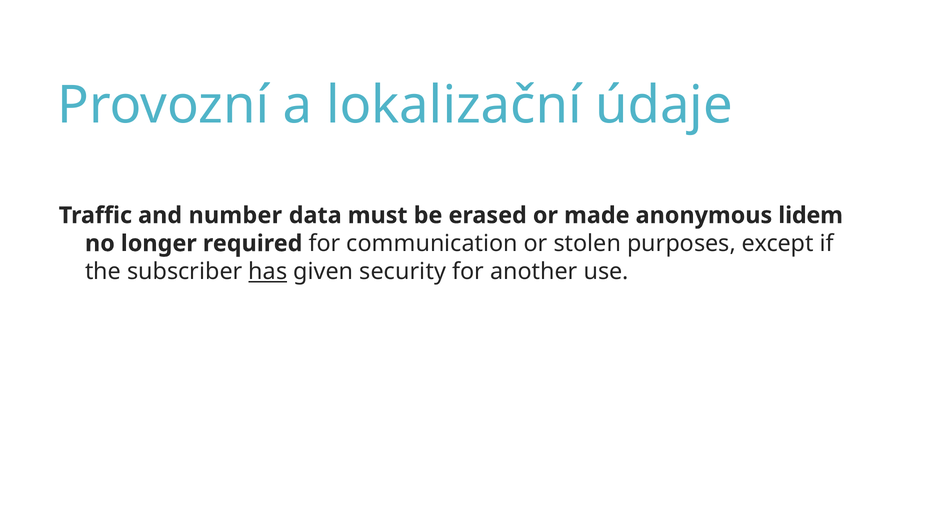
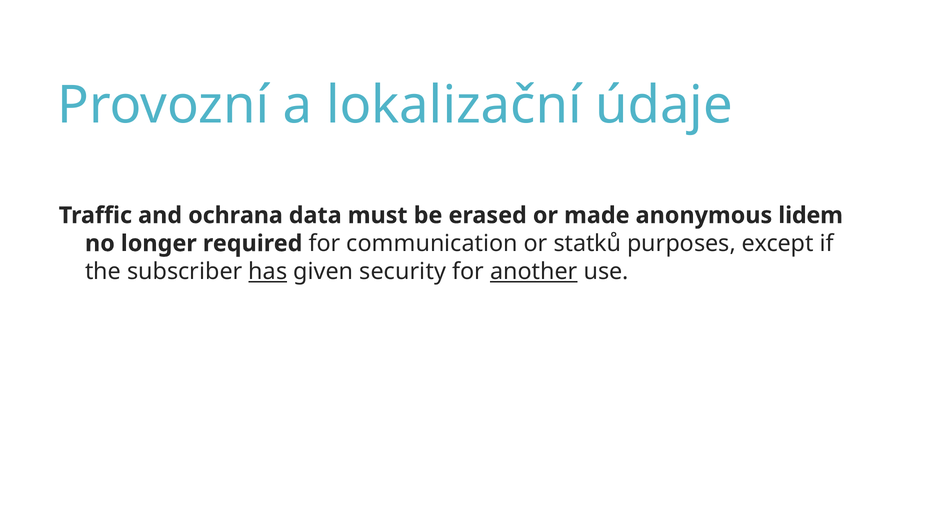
number: number -> ochrana (236, 215)
stolen: stolen -> statků (587, 243)
another underline: none -> present (534, 271)
